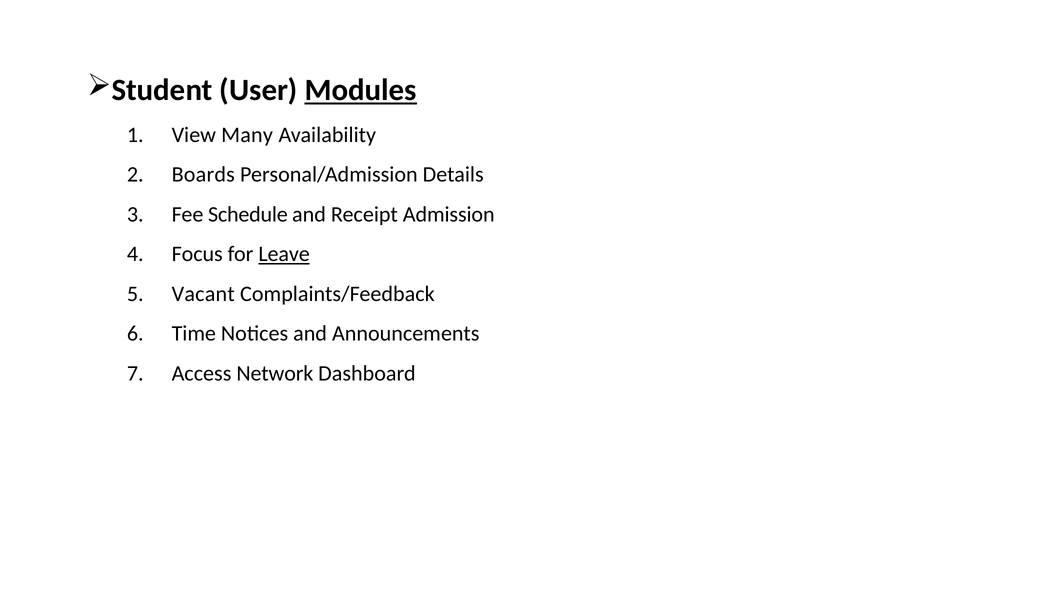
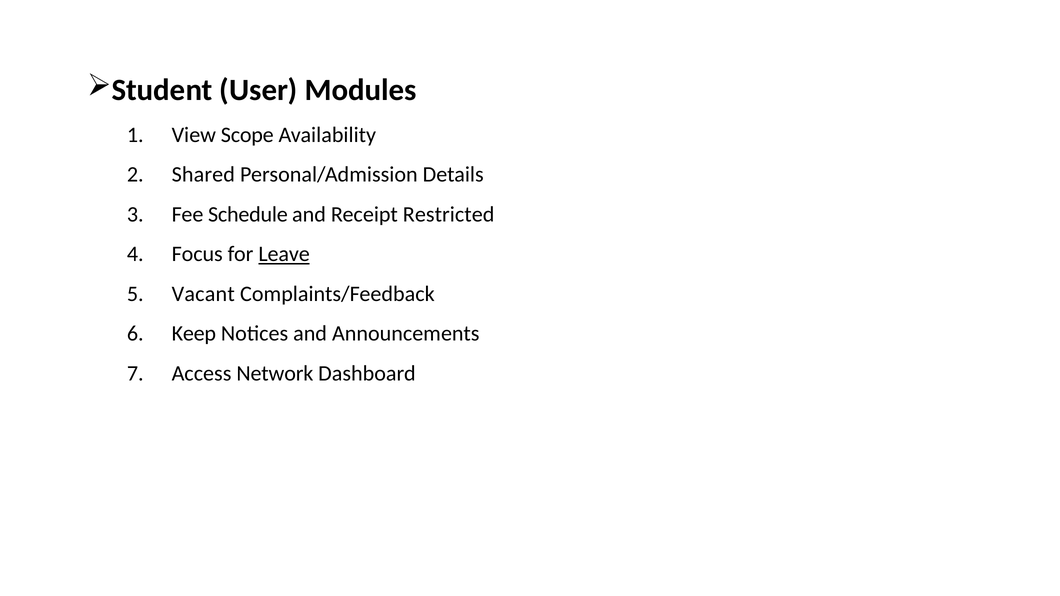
Modules underline: present -> none (361, 90)
Many: Many -> Scope (247, 135)
Boards: Boards -> Shared (203, 175)
Admission: Admission -> Restricted (449, 214)
Time: Time -> Keep (194, 334)
